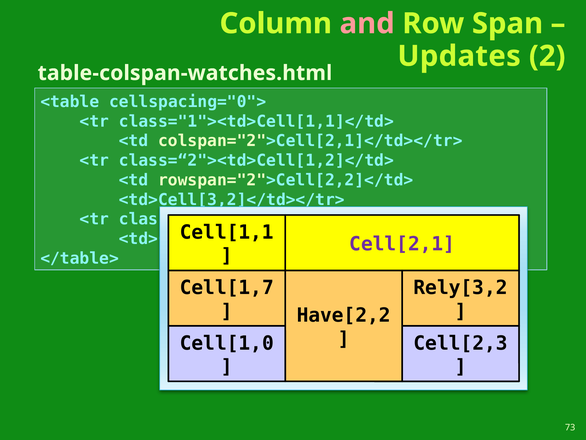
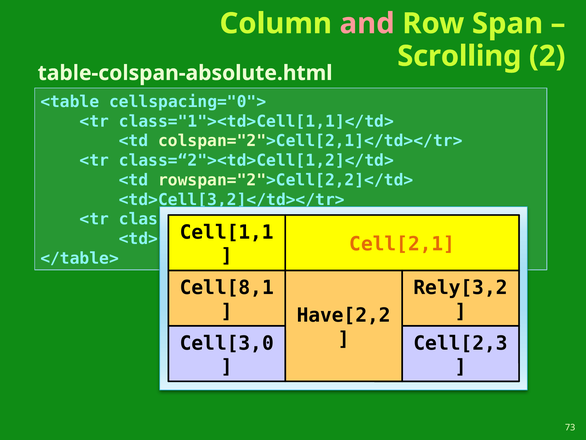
Updates: Updates -> Scrolling (459, 56)
table-colspan-watches.html: table-colspan-watches.html -> table-colspan-absolute.html (185, 73)
Cell[2,1 colour: purple -> orange (402, 244)
Cell[1,7: Cell[1,7 -> Cell[8,1 (227, 287)
Cell[1,0: Cell[1,0 -> Cell[3,0 (227, 343)
